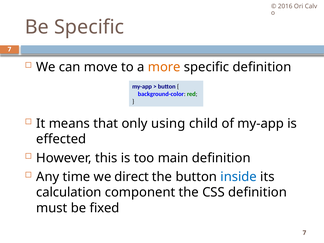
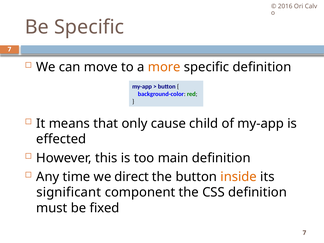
using: using -> cause (168, 123)
inside colour: blue -> orange (239, 177)
calculation: calculation -> significant (69, 192)
